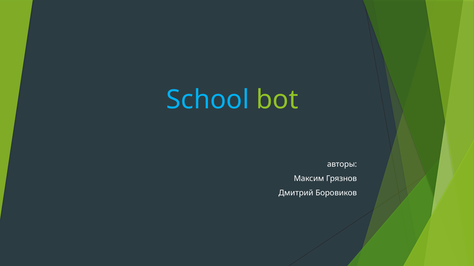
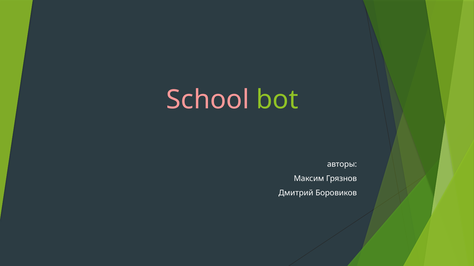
School colour: light blue -> pink (208, 100)
